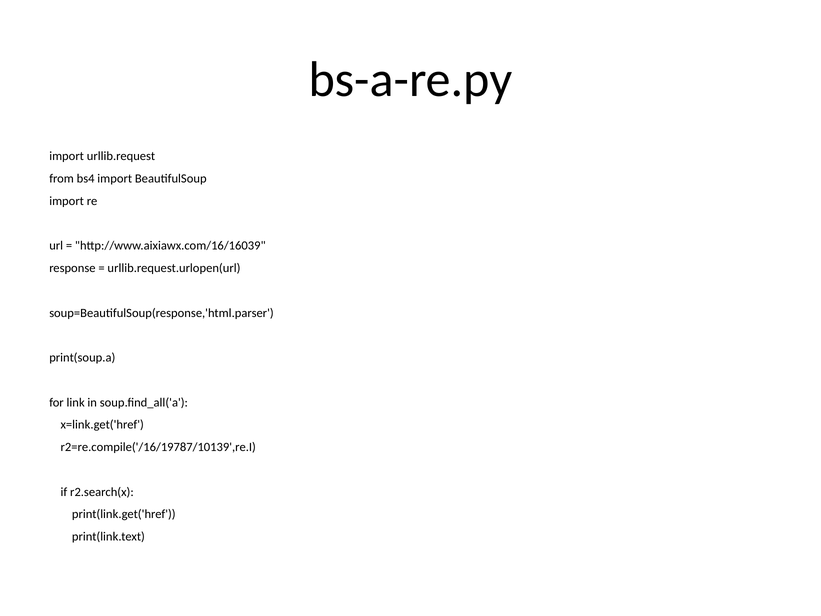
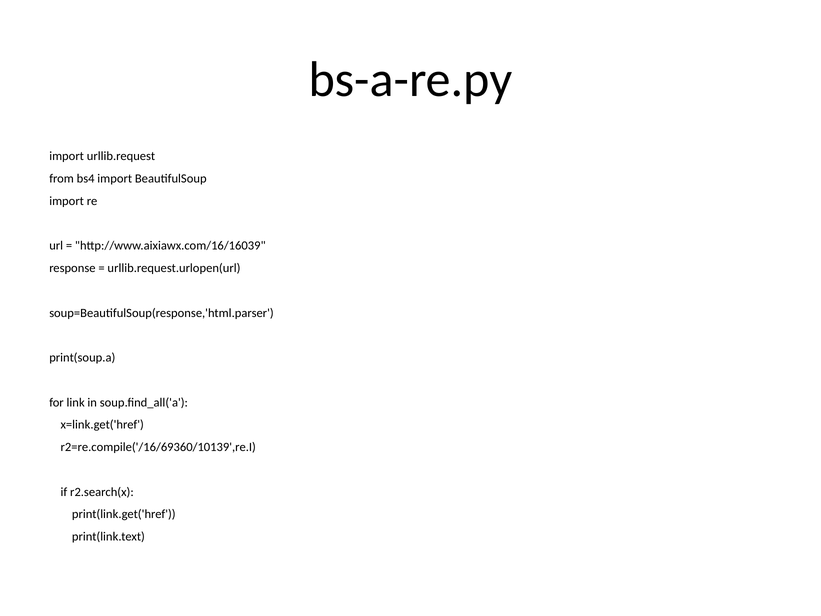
r2=re.compile('/16/19787/10139',re.I: r2=re.compile('/16/19787/10139',re.I -> r2=re.compile('/16/69360/10139',re.I (158, 447)
